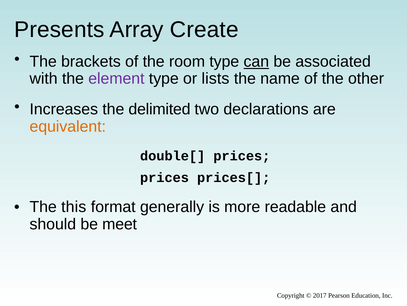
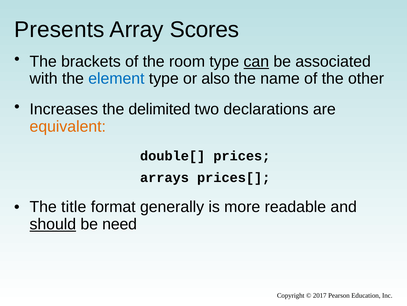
Create: Create -> Scores (204, 30)
element colour: purple -> blue (116, 78)
lists: lists -> also (216, 78)
prices: prices -> arrays (165, 177)
this: this -> title (74, 207)
should underline: none -> present (53, 224)
meet: meet -> need (120, 224)
